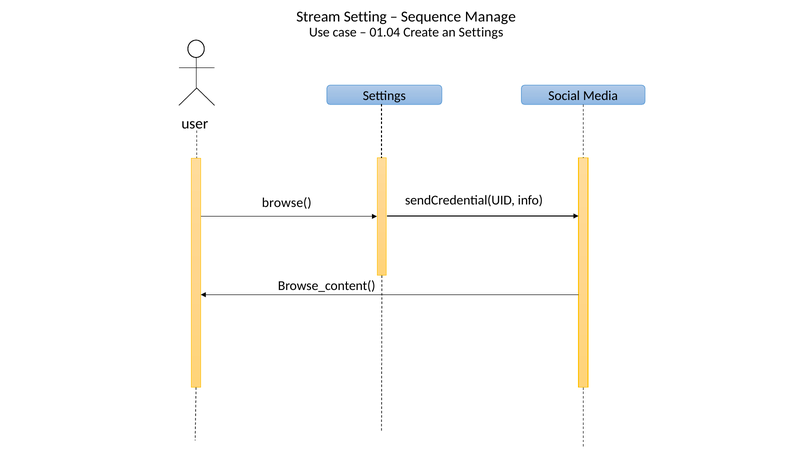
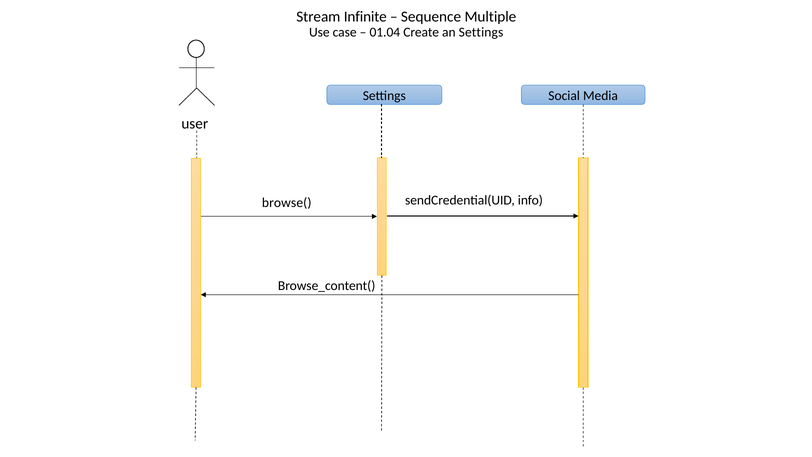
Setting: Setting -> Infinite (365, 17)
Manage: Manage -> Multiple (490, 17)
